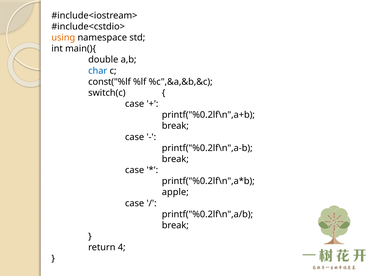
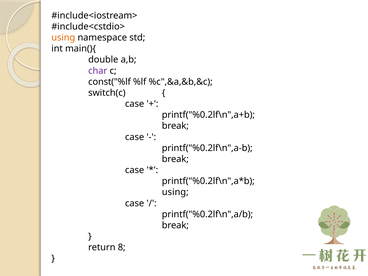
char colour: blue -> purple (98, 71)
apple: apple -> using (175, 192)
4: 4 -> 8 (122, 247)
